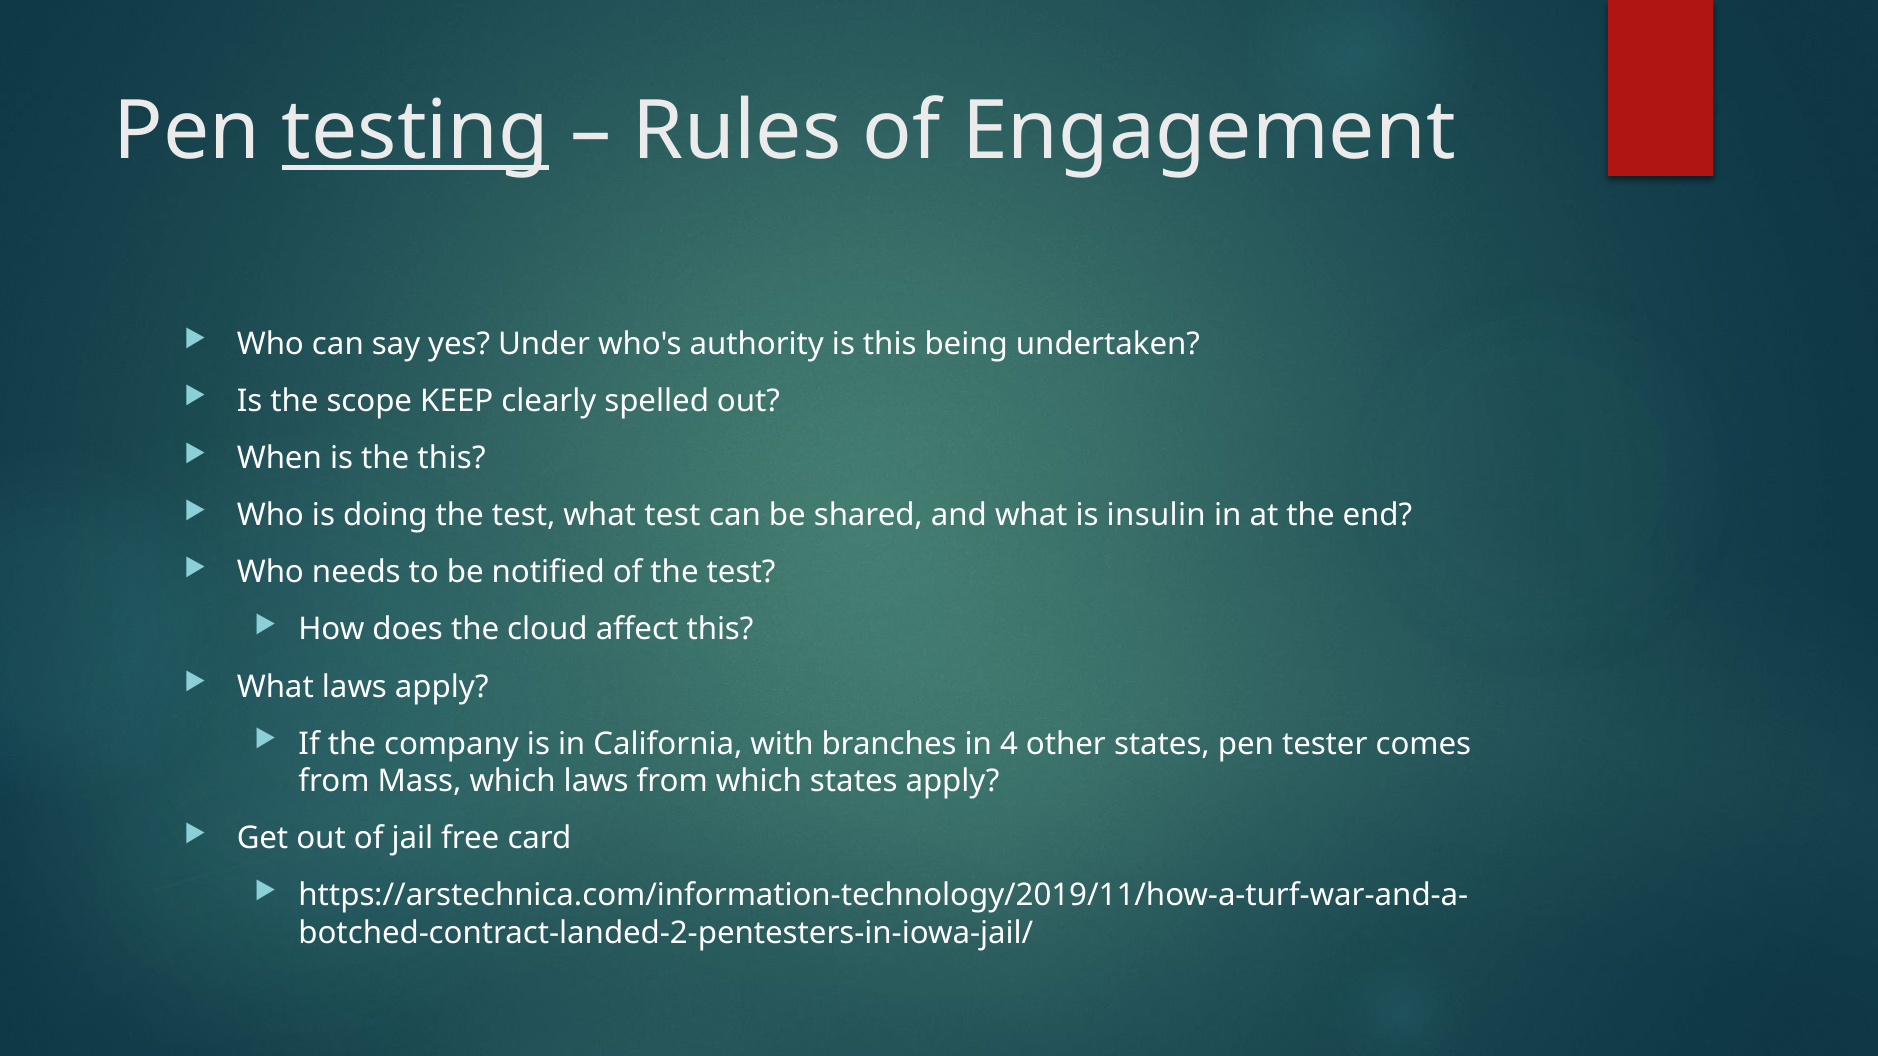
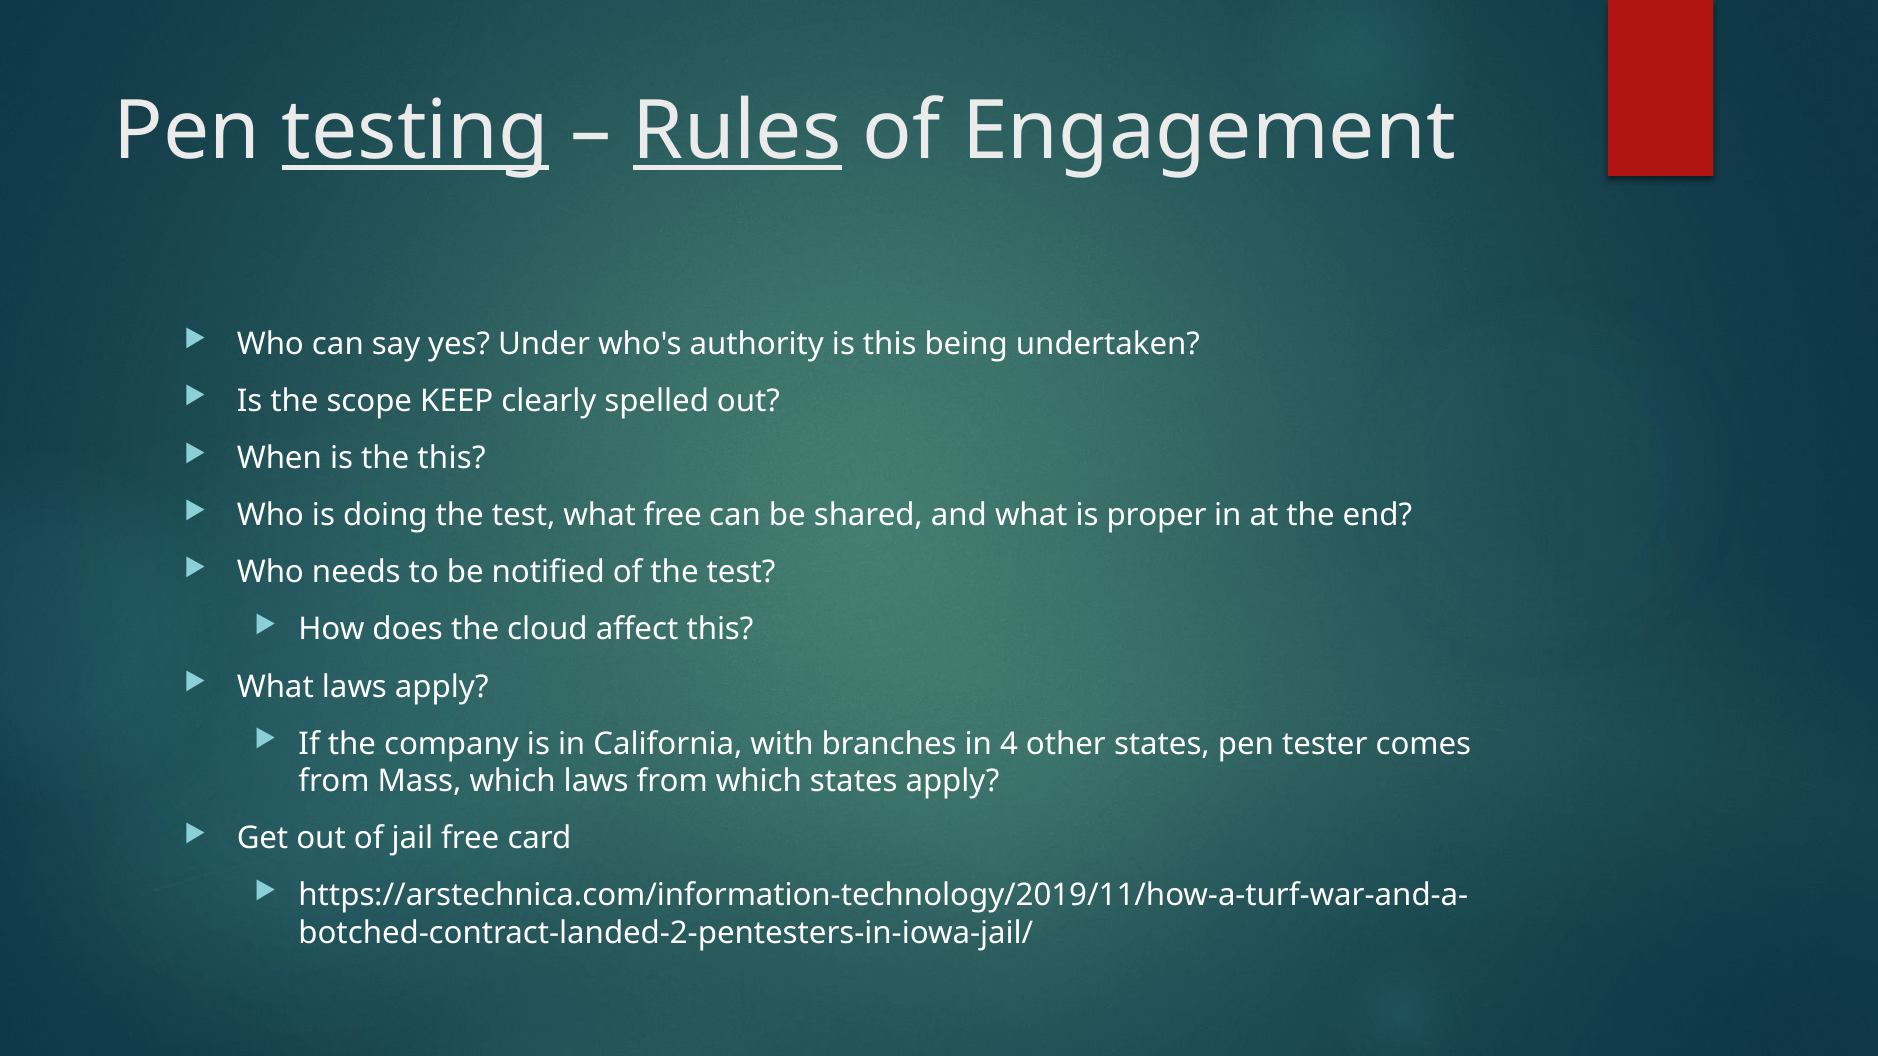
Rules underline: none -> present (737, 132)
what test: test -> free (673, 516)
insulin: insulin -> proper (1157, 516)
